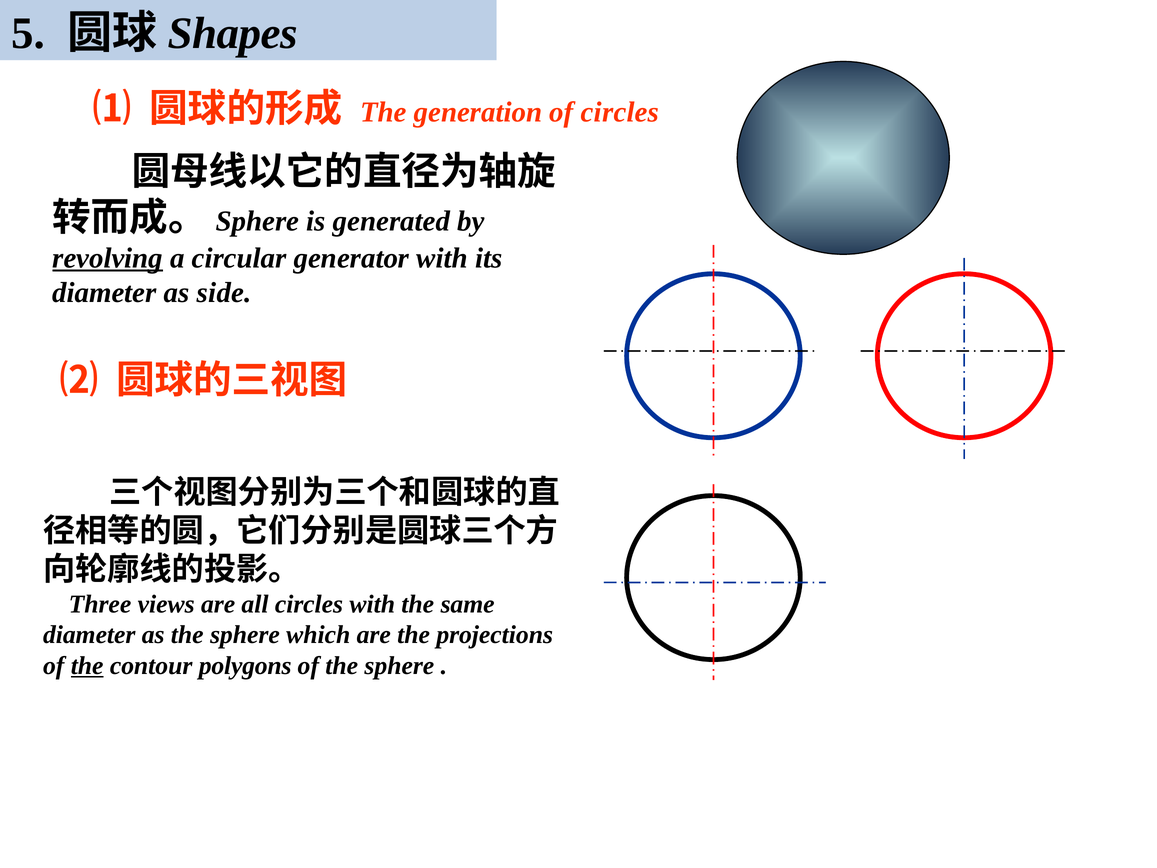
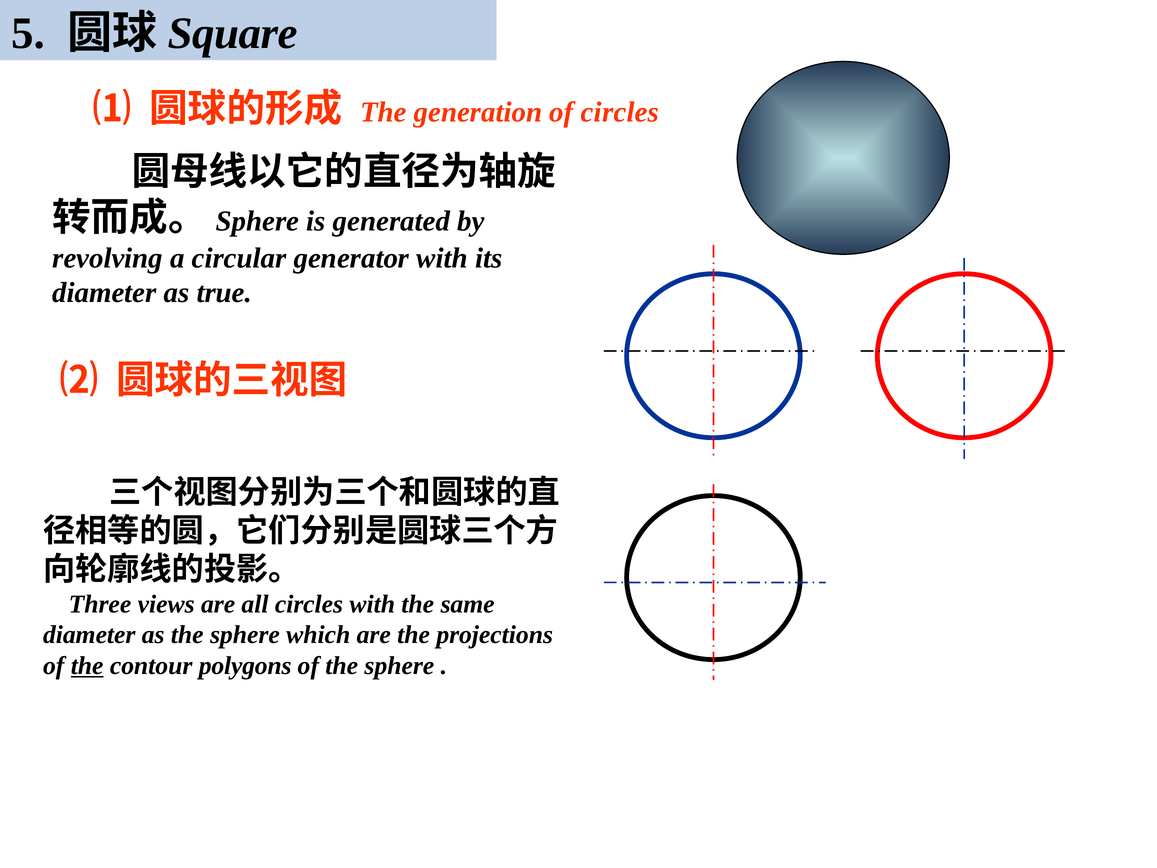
Shapes: Shapes -> Square (233, 33)
revolving underline: present -> none (108, 258)
side: side -> true (224, 293)
